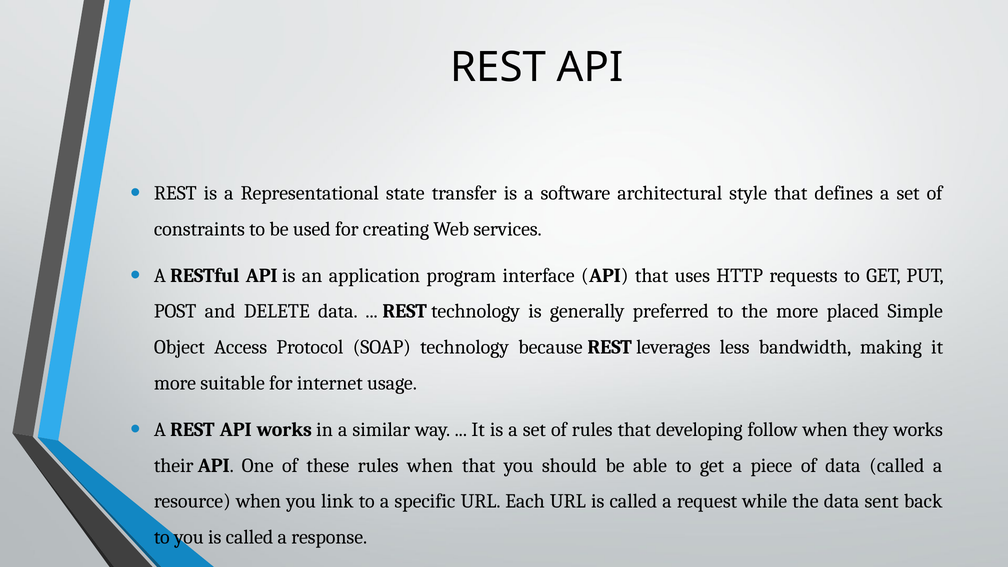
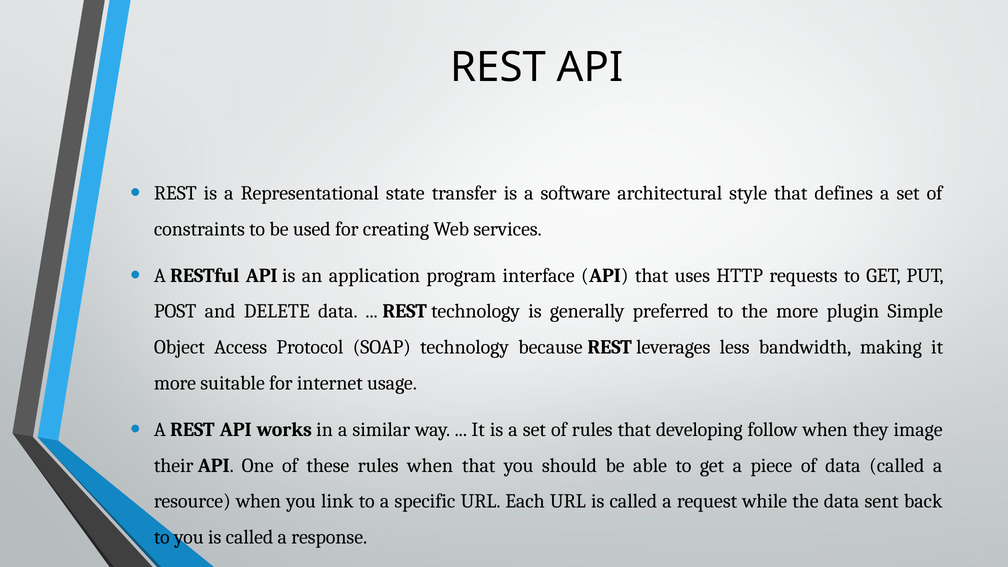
placed: placed -> plugin (853, 311)
they works: works -> image (918, 430)
